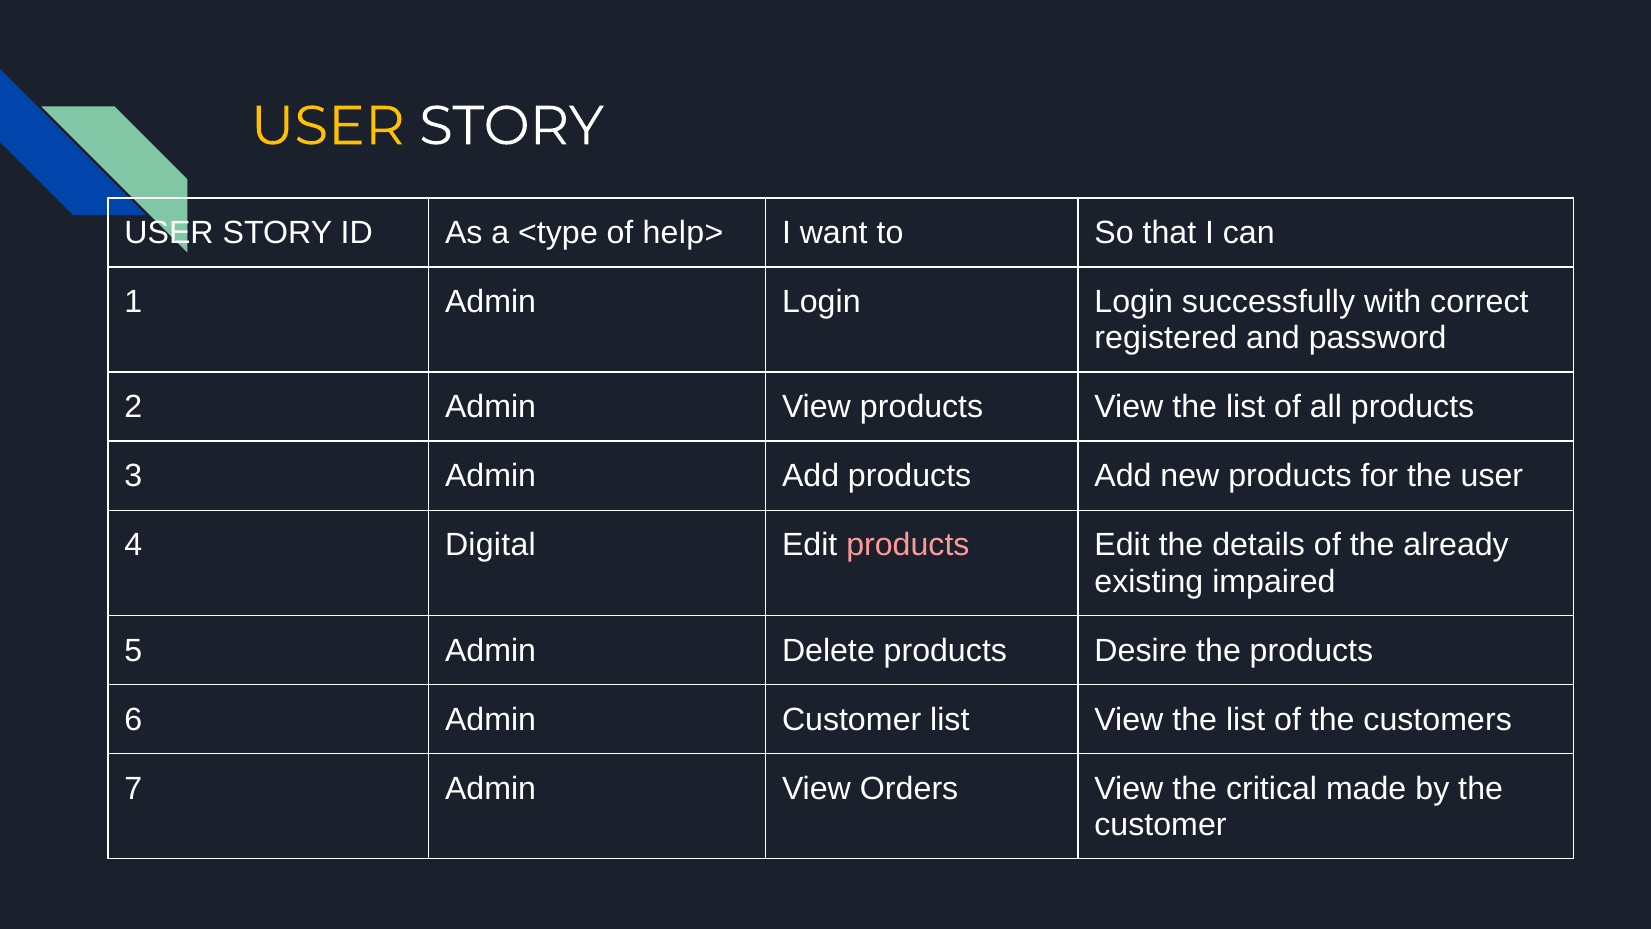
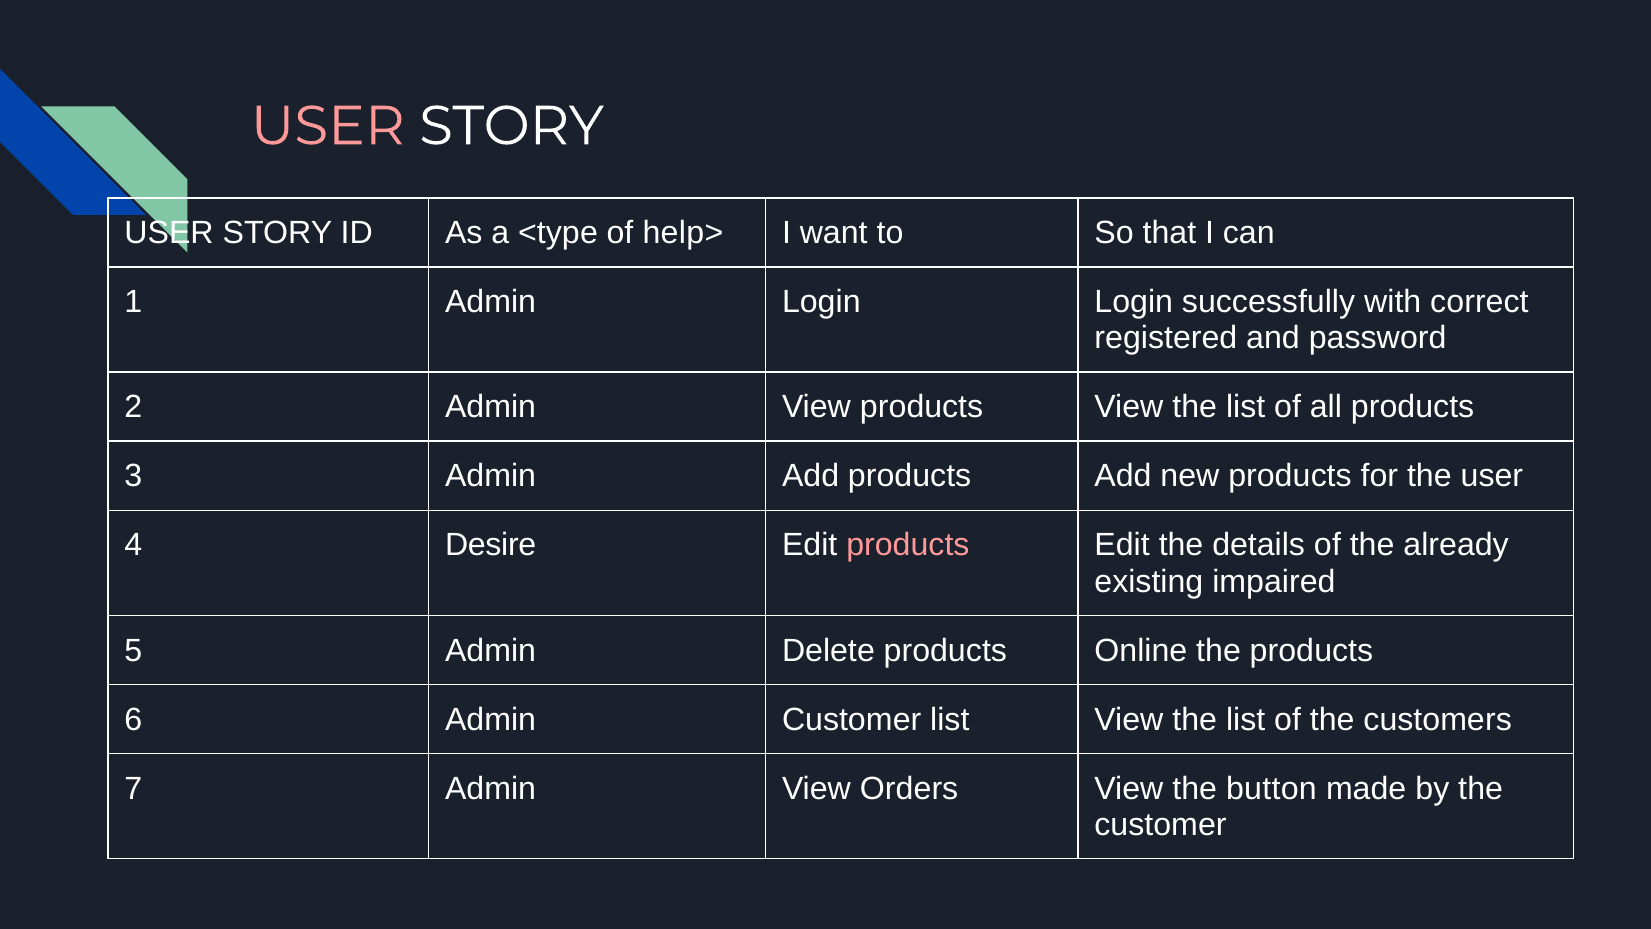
USER colour: yellow -> pink (328, 126)
Digital: Digital -> Desire (491, 545)
Desire: Desire -> Online (1141, 650)
critical: critical -> button (1271, 788)
